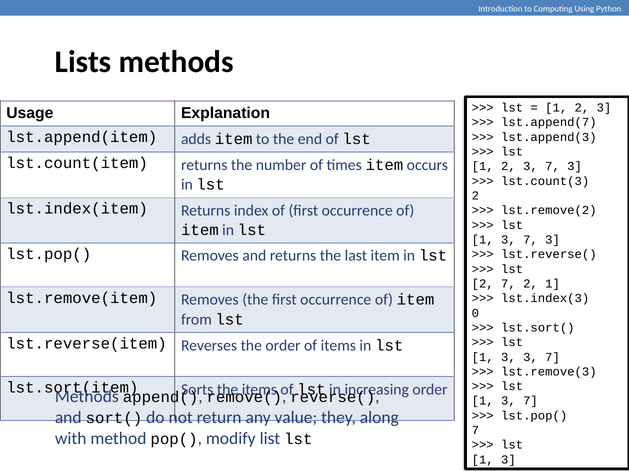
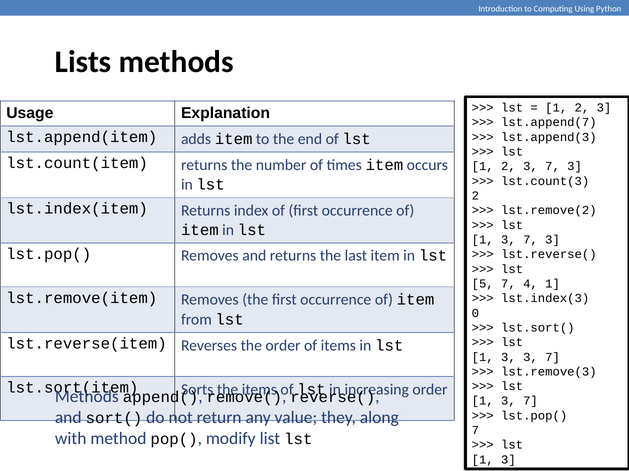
2: 2 -> 5 (483, 284)
7 2: 2 -> 4 (530, 284)
